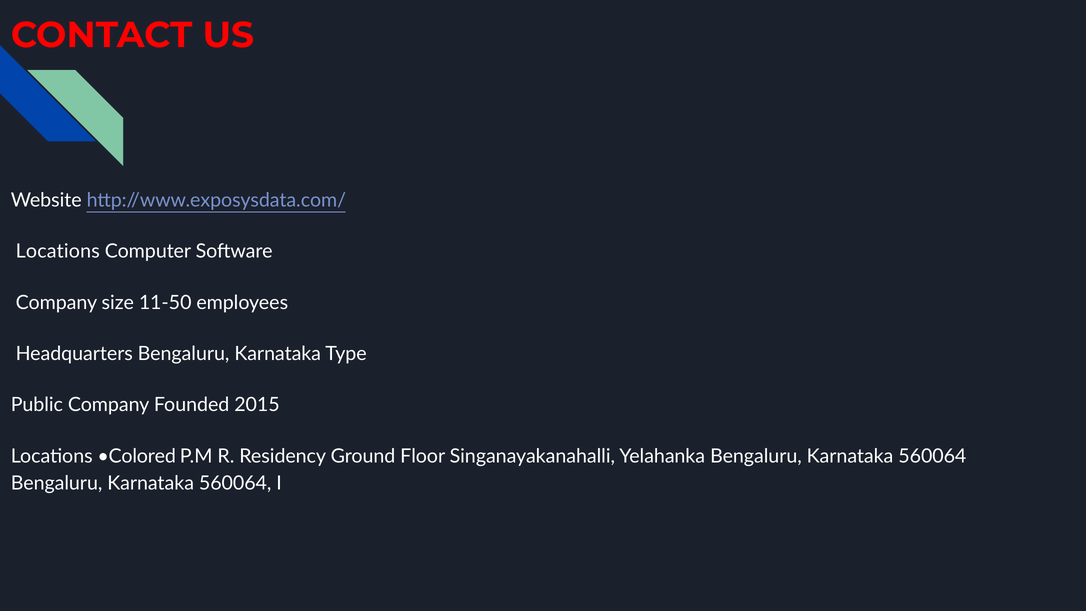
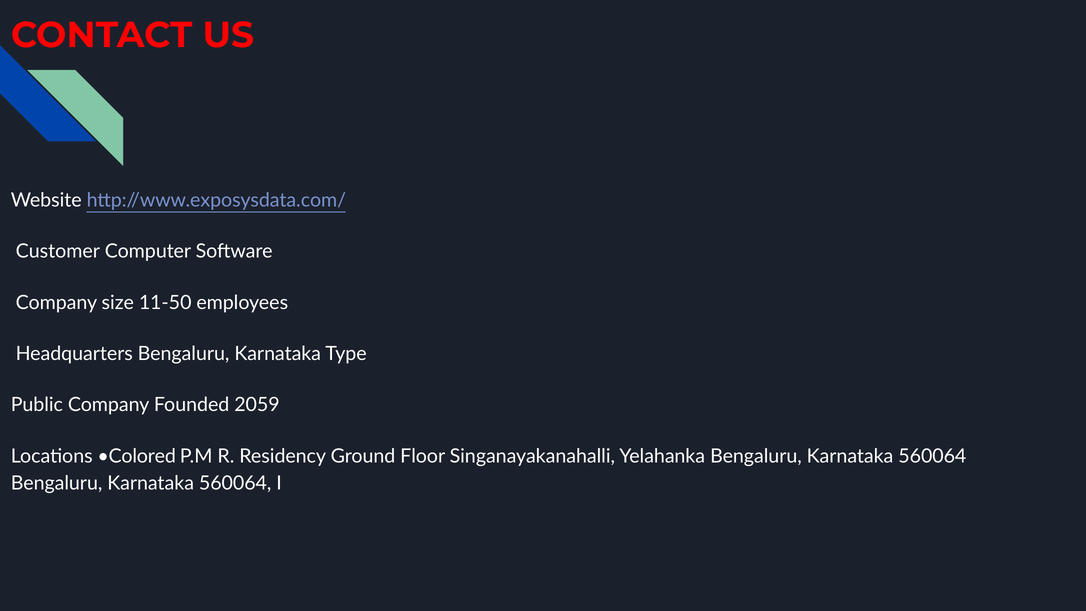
Locations: Locations -> Customer (58, 251)
2015: 2015 -> 2059 (257, 405)
